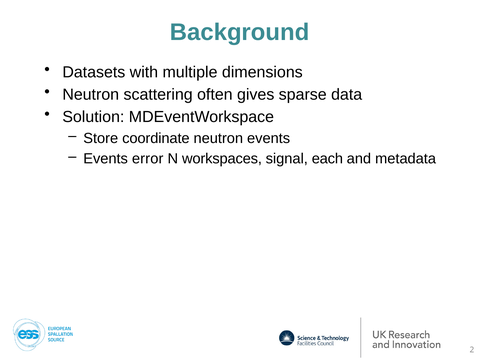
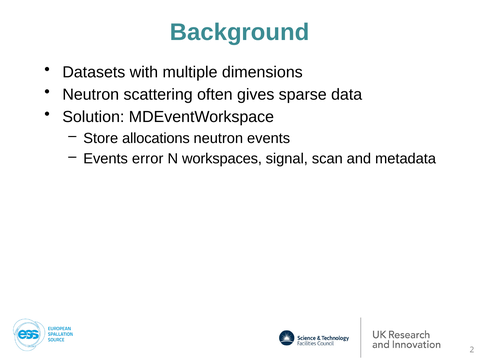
coordinate: coordinate -> allocations (156, 138)
each: each -> scan (327, 158)
